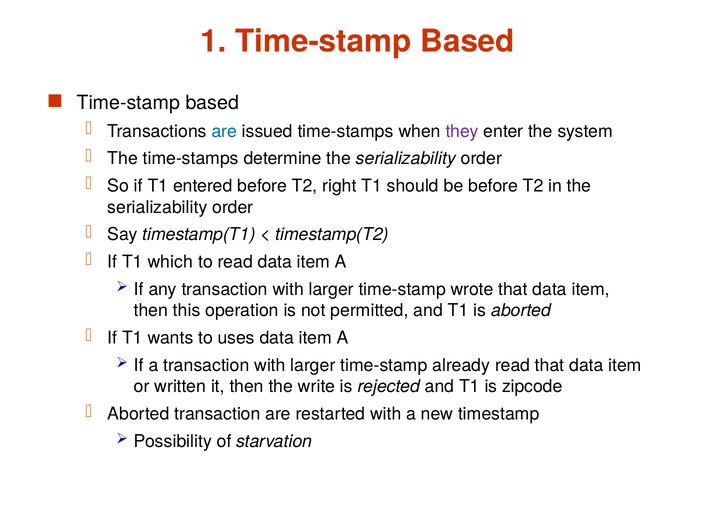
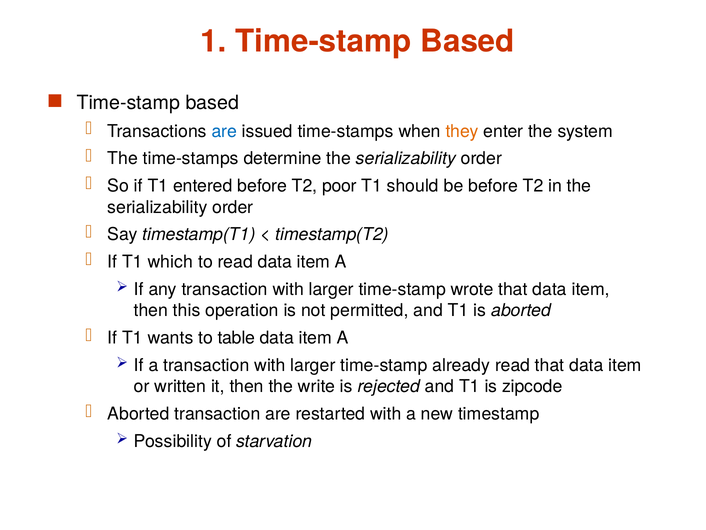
they colour: purple -> orange (462, 131)
right: right -> poor (339, 186)
uses: uses -> table (236, 338)
